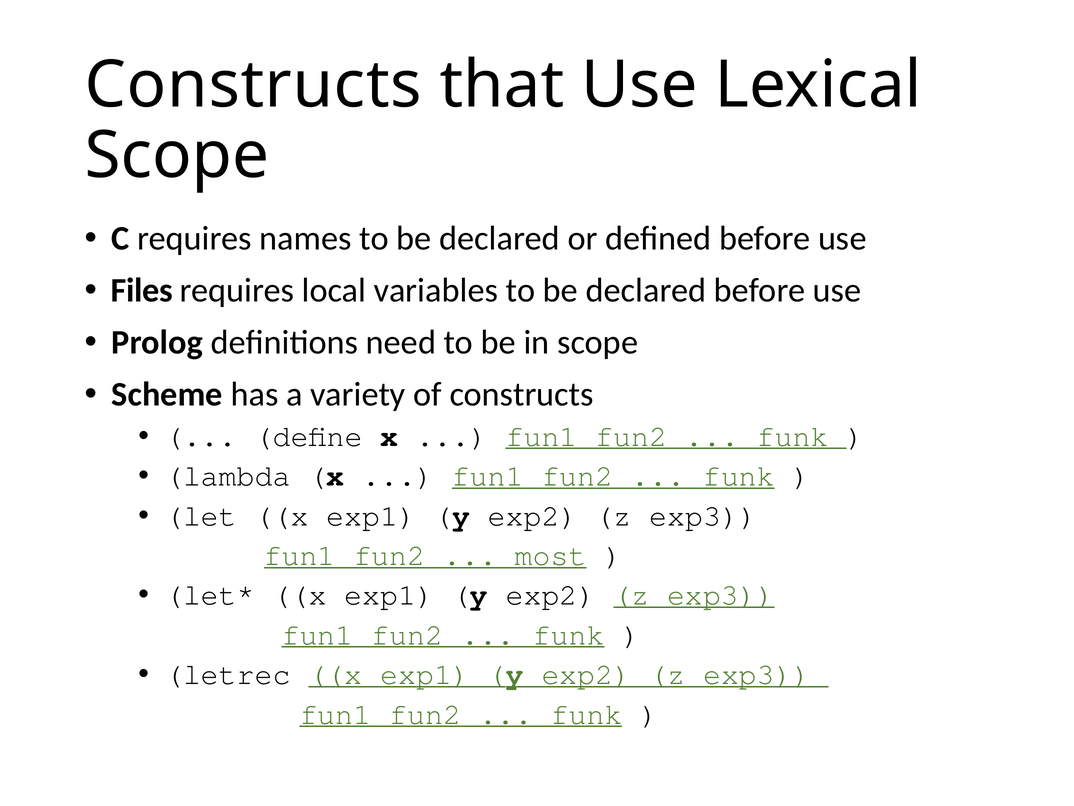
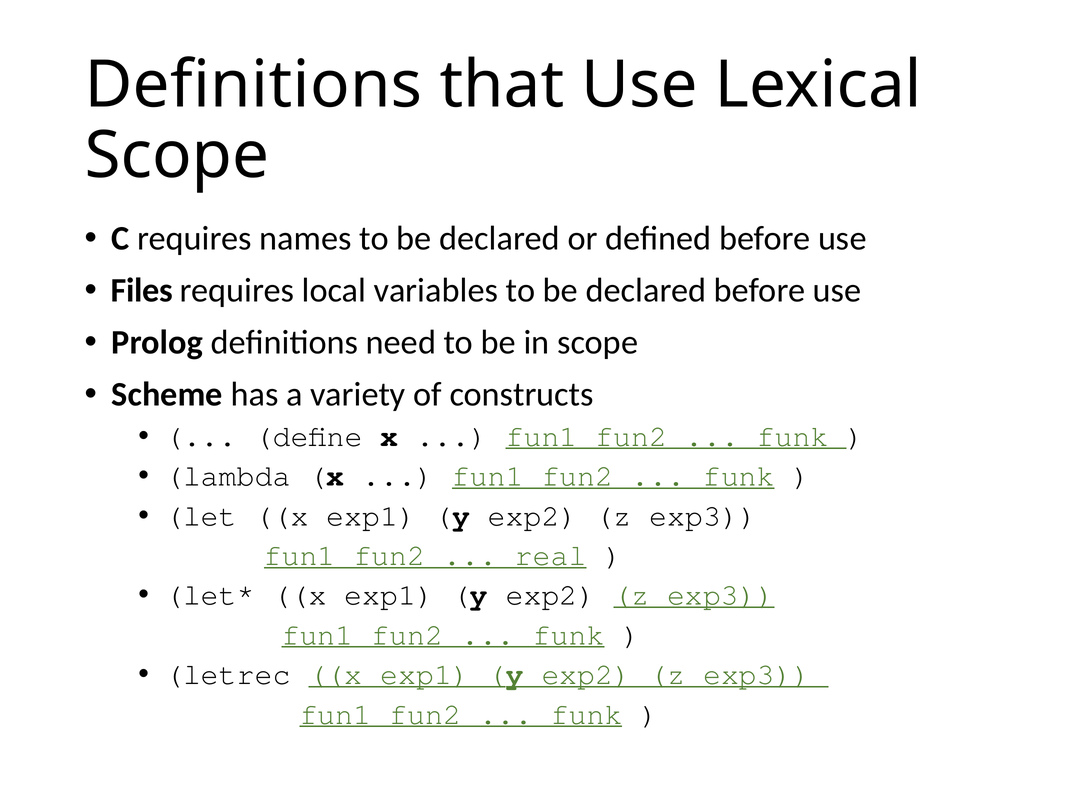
Constructs: Constructs -> Definitions (253, 85)
most: most -> real (551, 555)
